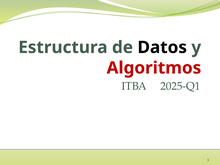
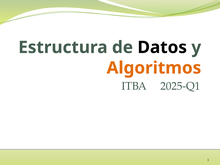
Algoritmos colour: red -> orange (154, 68)
